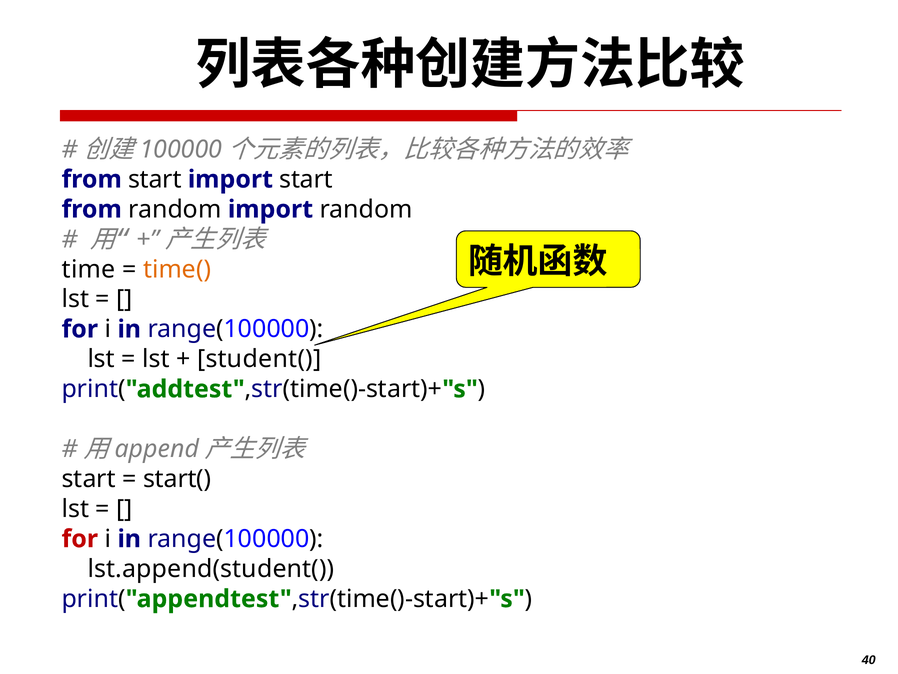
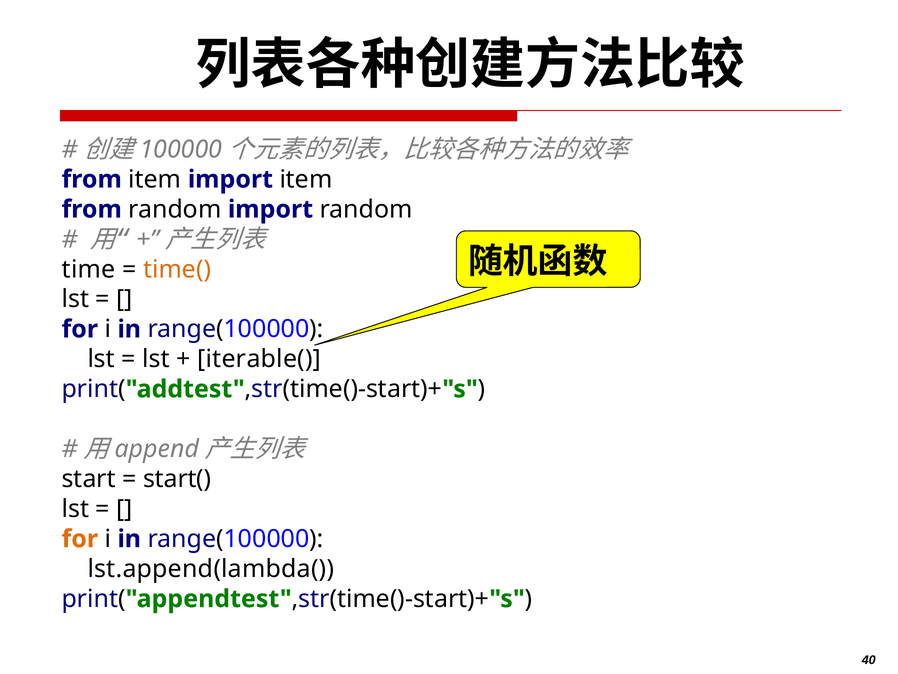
from start: start -> item (155, 179)
import start: start -> item (306, 179)
student(: student( -> iterable( (259, 359)
for colour: red -> orange (80, 539)
lst.append(student(: lst.append(student( -> lst.append(lambda( (211, 569)
